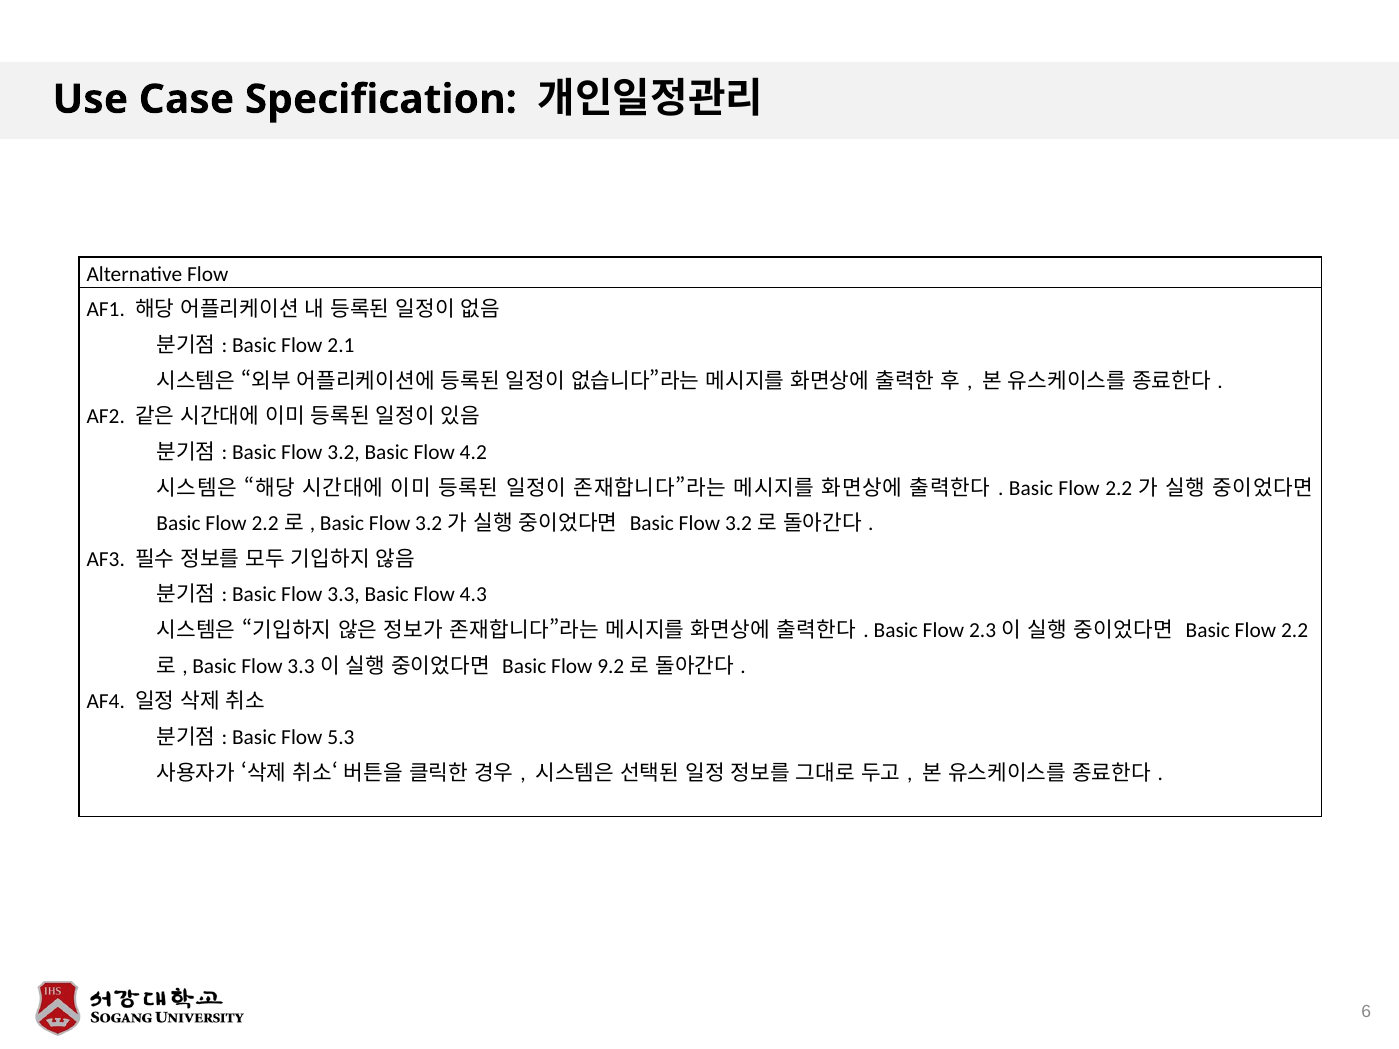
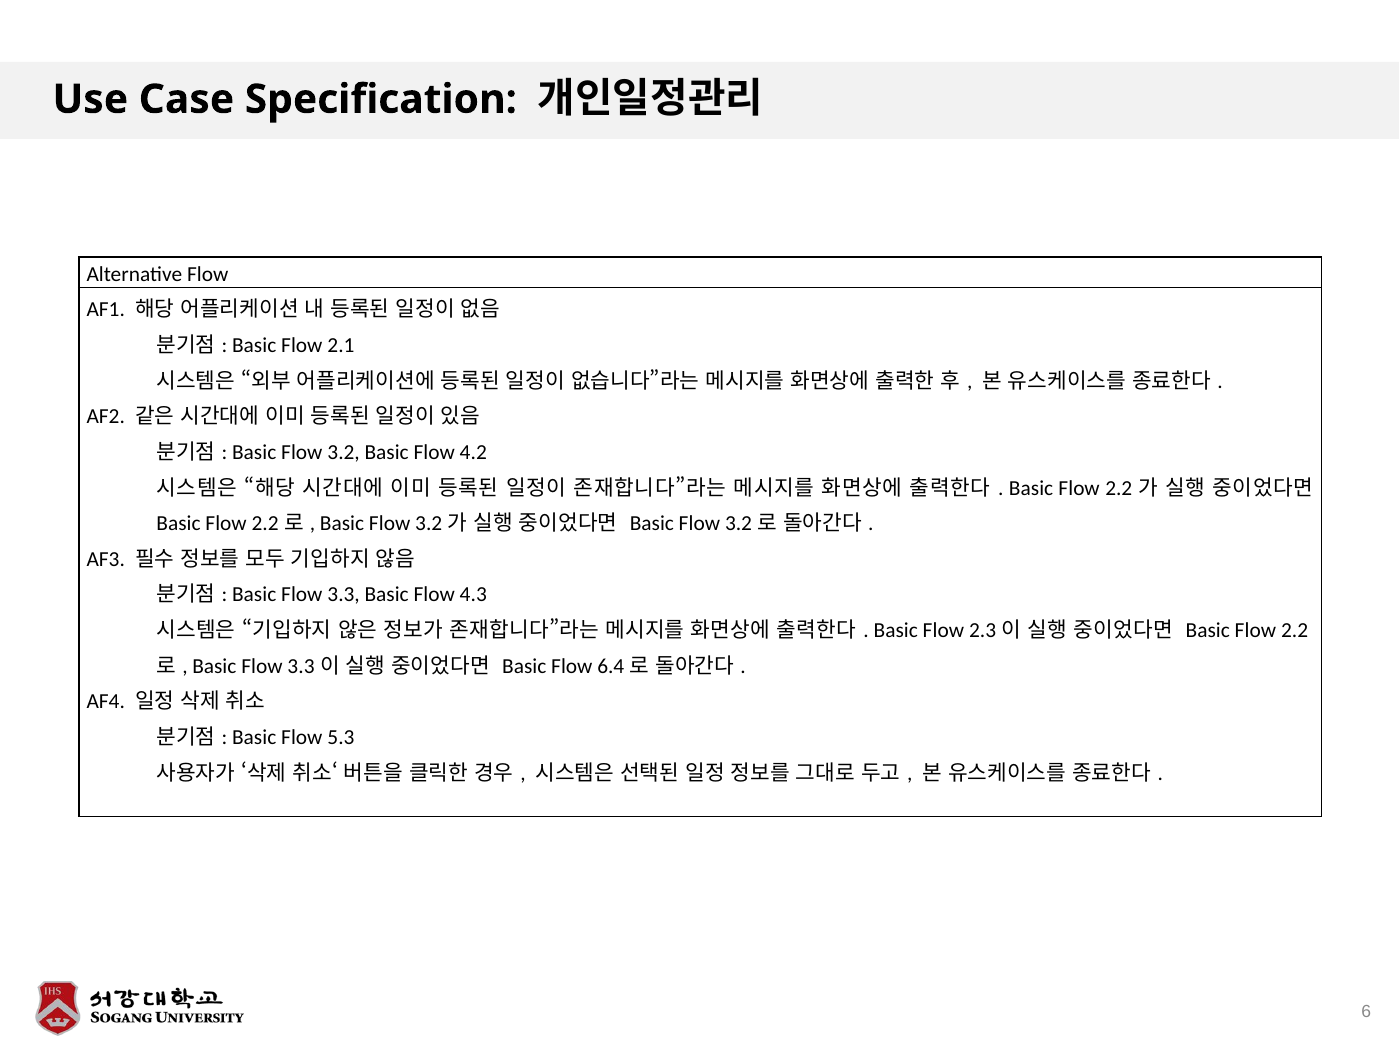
9.2: 9.2 -> 6.4 (611, 666)
